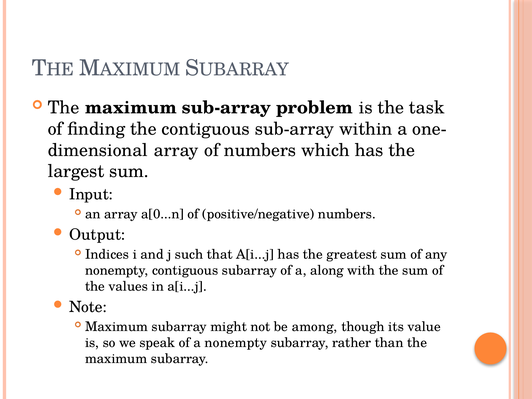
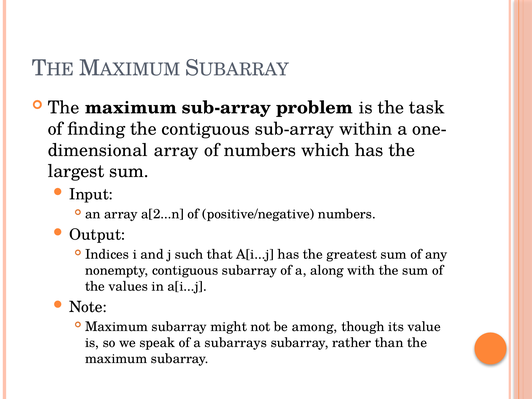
a[0...n: a[0...n -> a[2...n (163, 214)
a nonempty: nonempty -> subarrays (236, 343)
